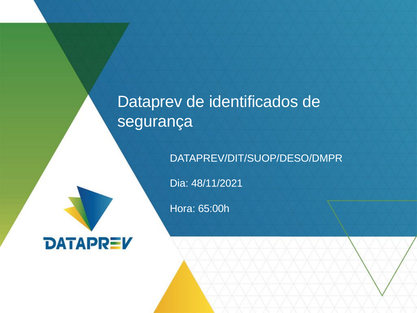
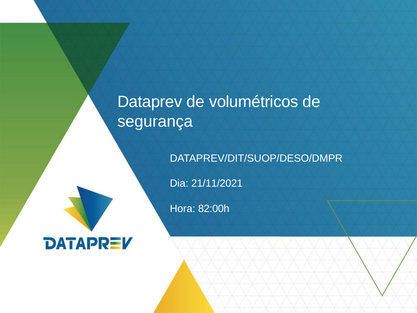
identificados: identificados -> volumétricos (254, 102)
48/11/2021: 48/11/2021 -> 21/11/2021 (217, 183)
65:00h: 65:00h -> 82:00h (214, 208)
